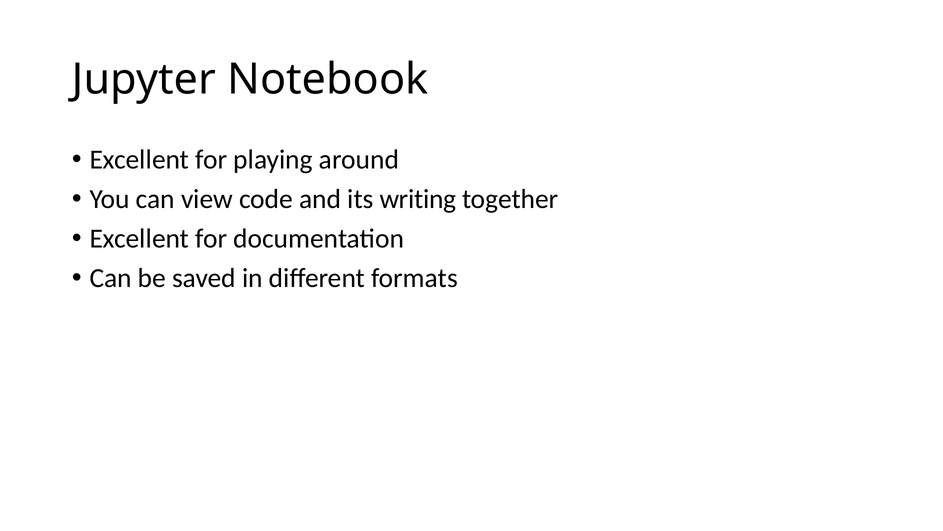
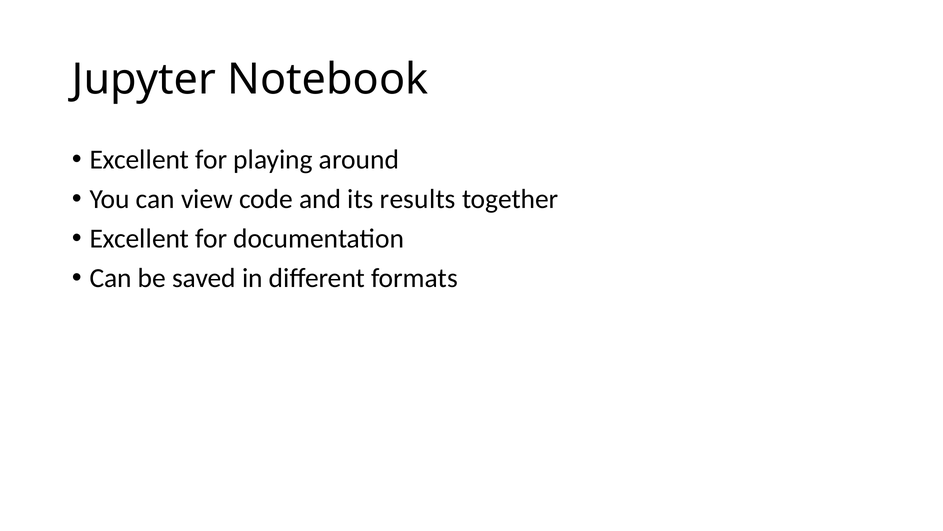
writing: writing -> results (418, 199)
